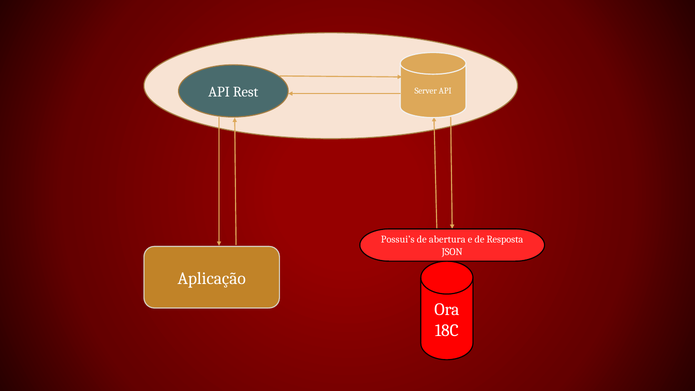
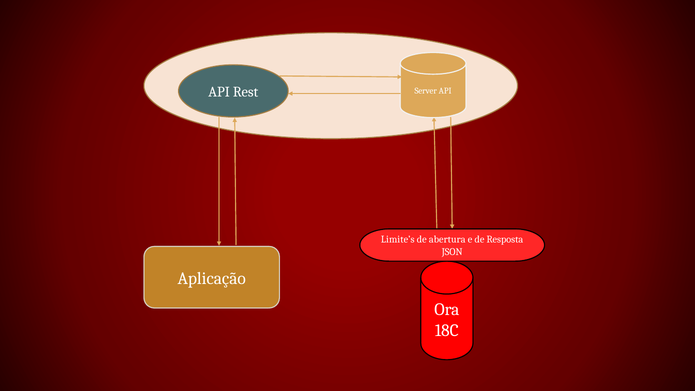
Possui’s: Possui’s -> Limite’s (398, 240)
